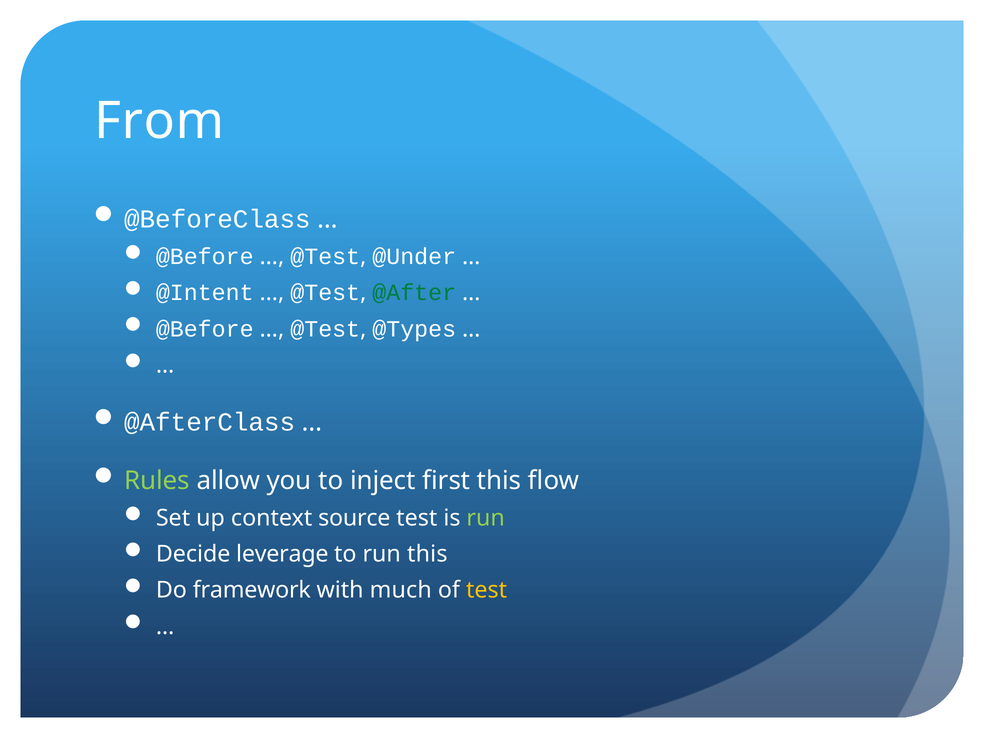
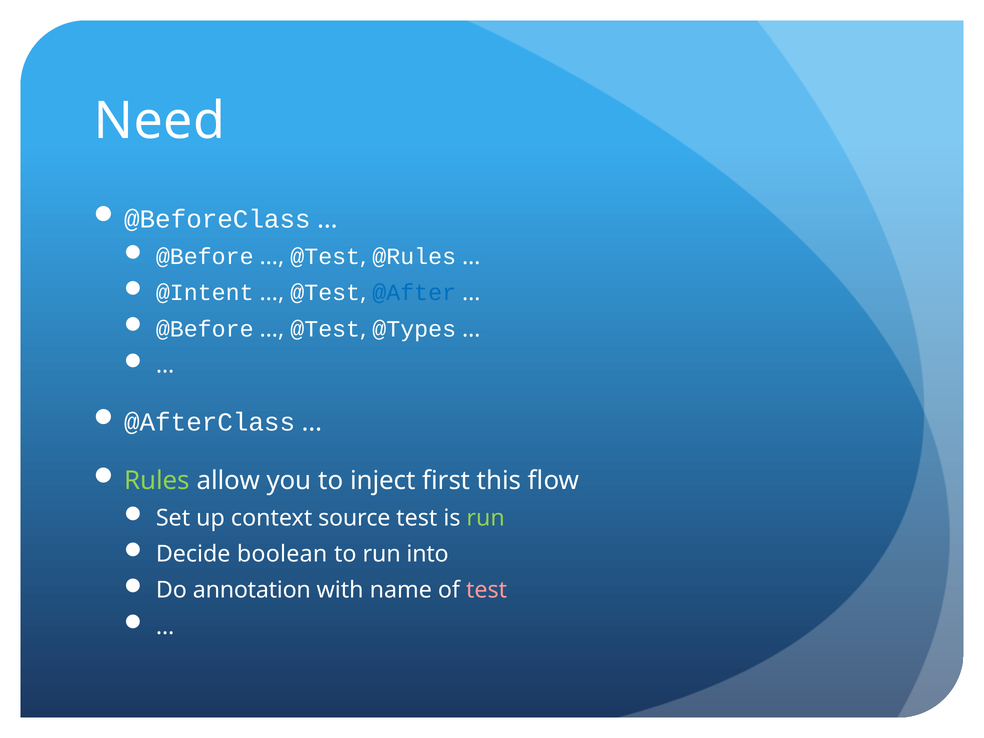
From: From -> Need (159, 121)
@Under: @Under -> @Rules (414, 257)
@After colour: green -> blue (414, 293)
leverage: leverage -> boolean (282, 554)
run this: this -> into (428, 554)
framework: framework -> annotation (252, 590)
much: much -> name (401, 590)
test colour: yellow -> pink (487, 590)
